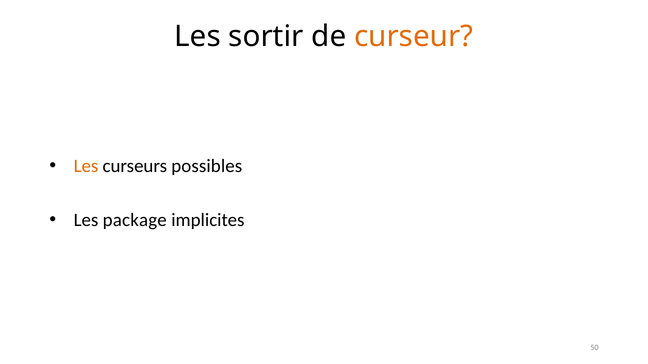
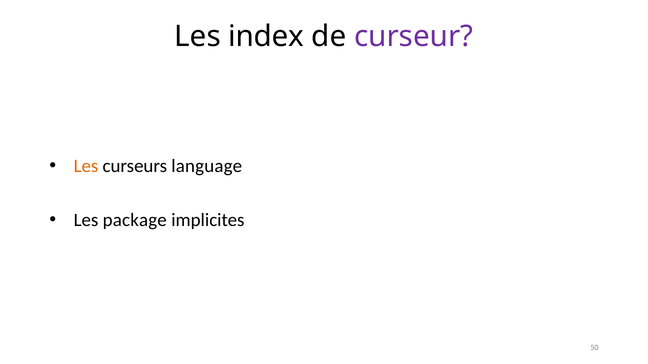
sortir: sortir -> index (266, 37)
curseur colour: orange -> purple (414, 37)
possibles: possibles -> language (207, 166)
